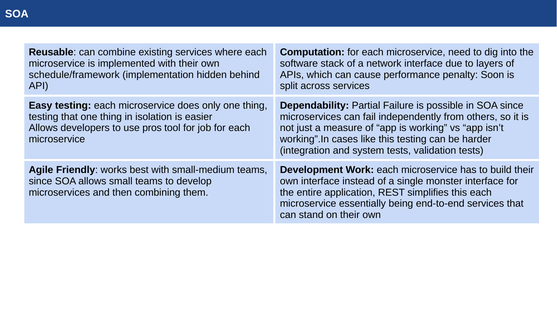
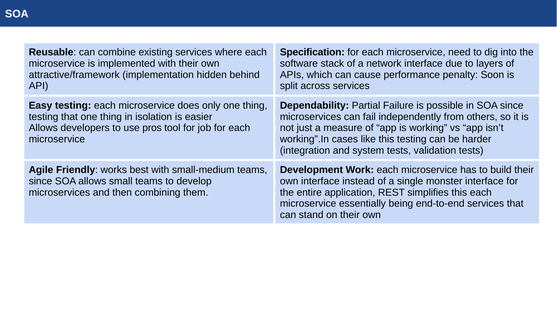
Computation: Computation -> Specification (312, 52)
schedule/framework: schedule/framework -> attractive/framework (74, 75)
